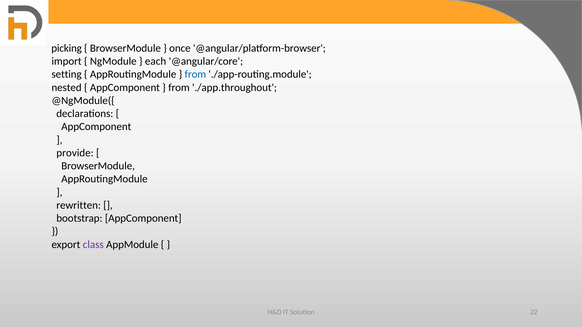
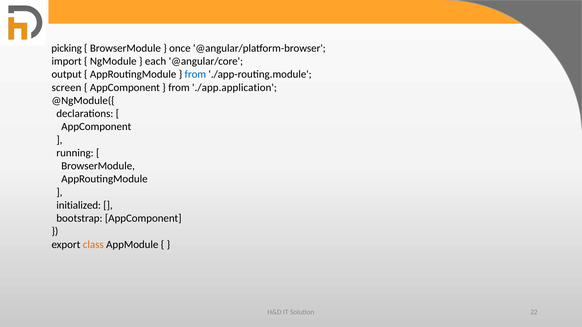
setting: setting -> output (67, 74)
nested: nested -> screen (66, 88)
./app.throughout: ./app.throughout -> ./app.application (234, 88)
provide: provide -> running (75, 153)
rewritten: rewritten -> initialized (79, 205)
class colour: purple -> orange (93, 245)
